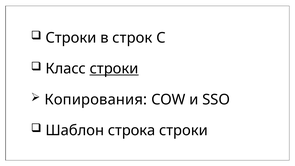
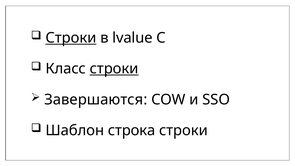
Строки underline: none -> present (71, 38)
строк: строк -> lvalue (132, 38)
Копирования: Копирования -> Завершаются (96, 99)
